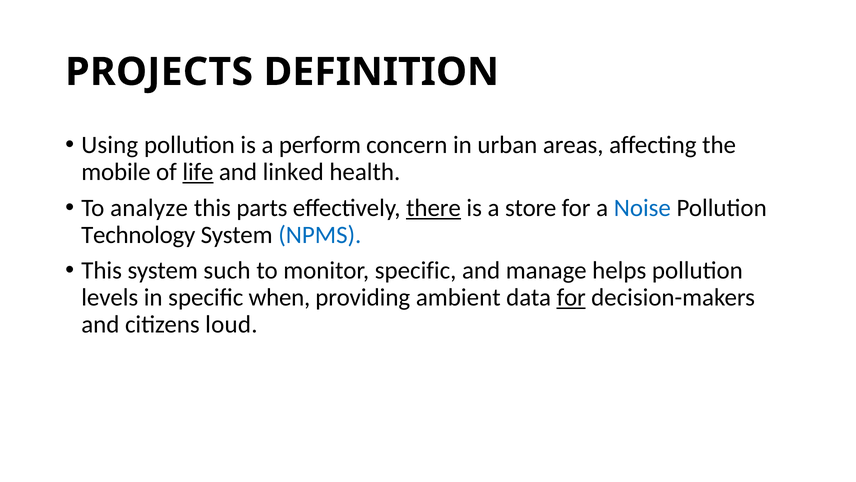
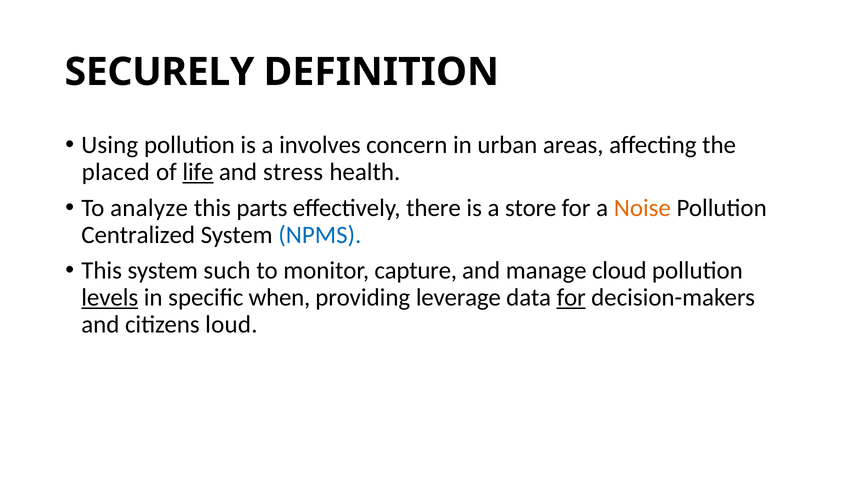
PROJECTS: PROJECTS -> SECURELY (159, 72)
perform: perform -> involves (320, 145)
mobile: mobile -> placed (116, 172)
linked: linked -> stress (293, 172)
there underline: present -> none (434, 208)
Noise colour: blue -> orange (642, 208)
Technology: Technology -> Centralized (138, 235)
monitor specific: specific -> capture (416, 270)
helps: helps -> cloud (619, 270)
levels underline: none -> present (110, 297)
ambient: ambient -> leverage (458, 297)
